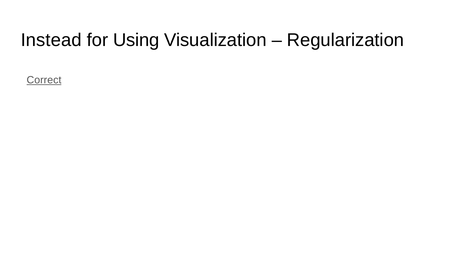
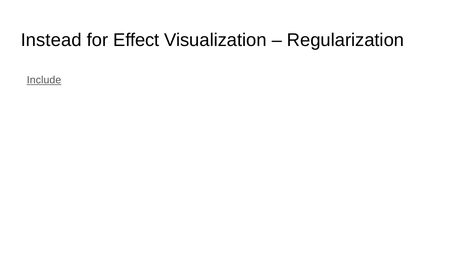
Using: Using -> Effect (136, 40)
Correct: Correct -> Include (44, 80)
